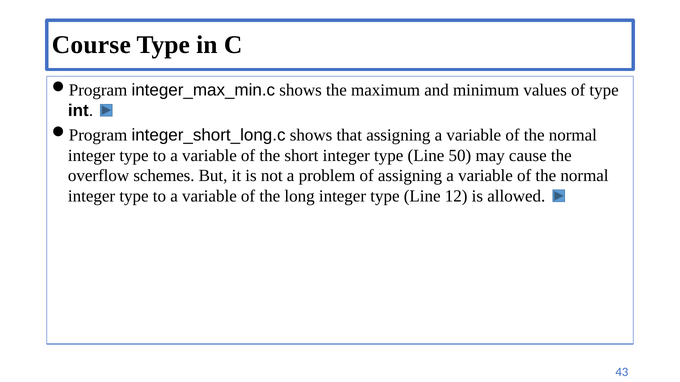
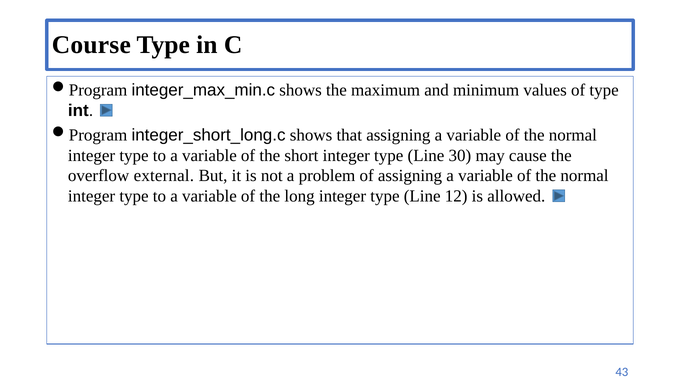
50: 50 -> 30 (460, 156)
schemes: schemes -> external (164, 176)
